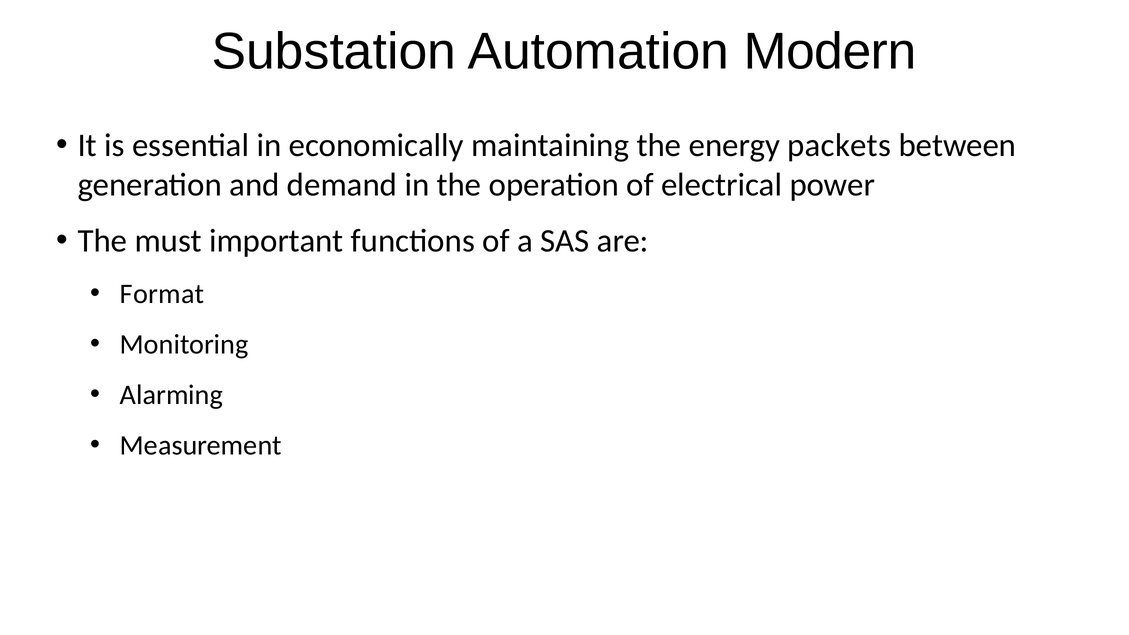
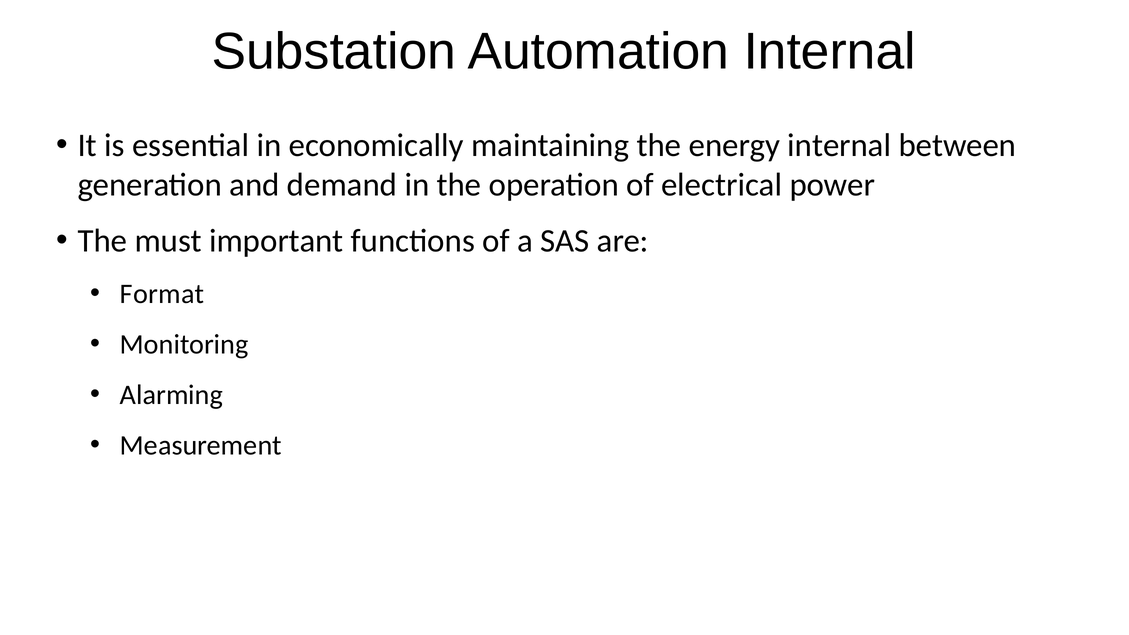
Automation Modern: Modern -> Internal (830, 52)
energy packets: packets -> internal (839, 146)
